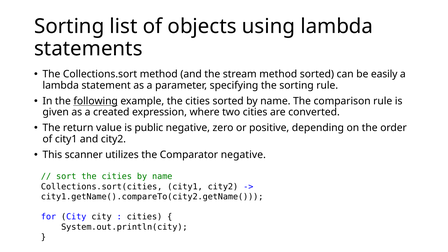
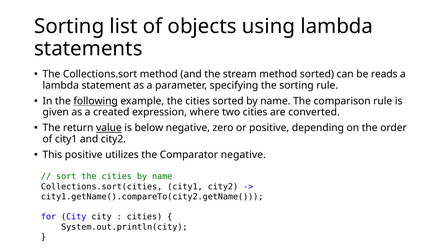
easily: easily -> reads (384, 74)
value underline: none -> present (109, 128)
public: public -> below (149, 128)
This scanner: scanner -> positive (84, 155)
